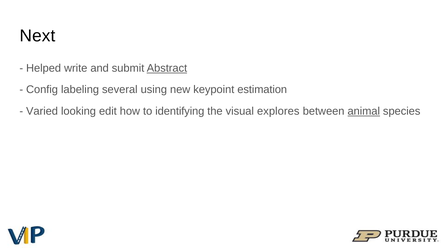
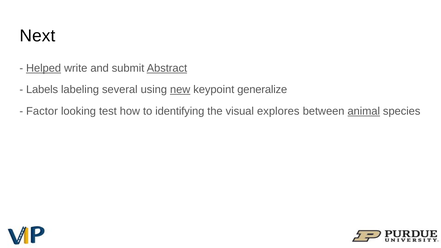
Helped underline: none -> present (44, 68)
Config: Config -> Labels (42, 90)
new underline: none -> present (180, 90)
estimation: estimation -> generalize (262, 90)
Varied: Varied -> Factor (42, 111)
edit: edit -> test (108, 111)
